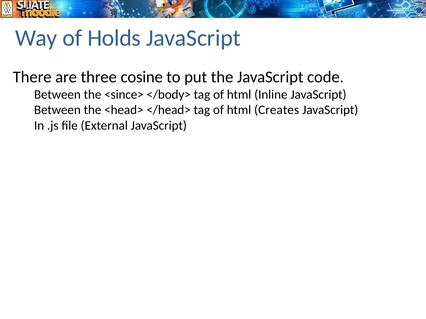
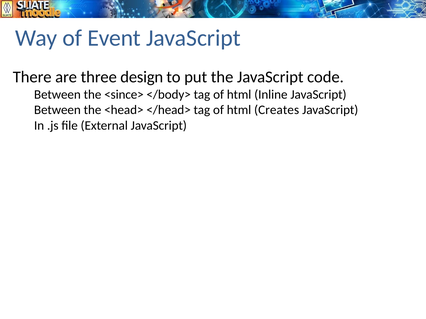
Holds: Holds -> Event (114, 38)
cosine: cosine -> design (142, 77)
